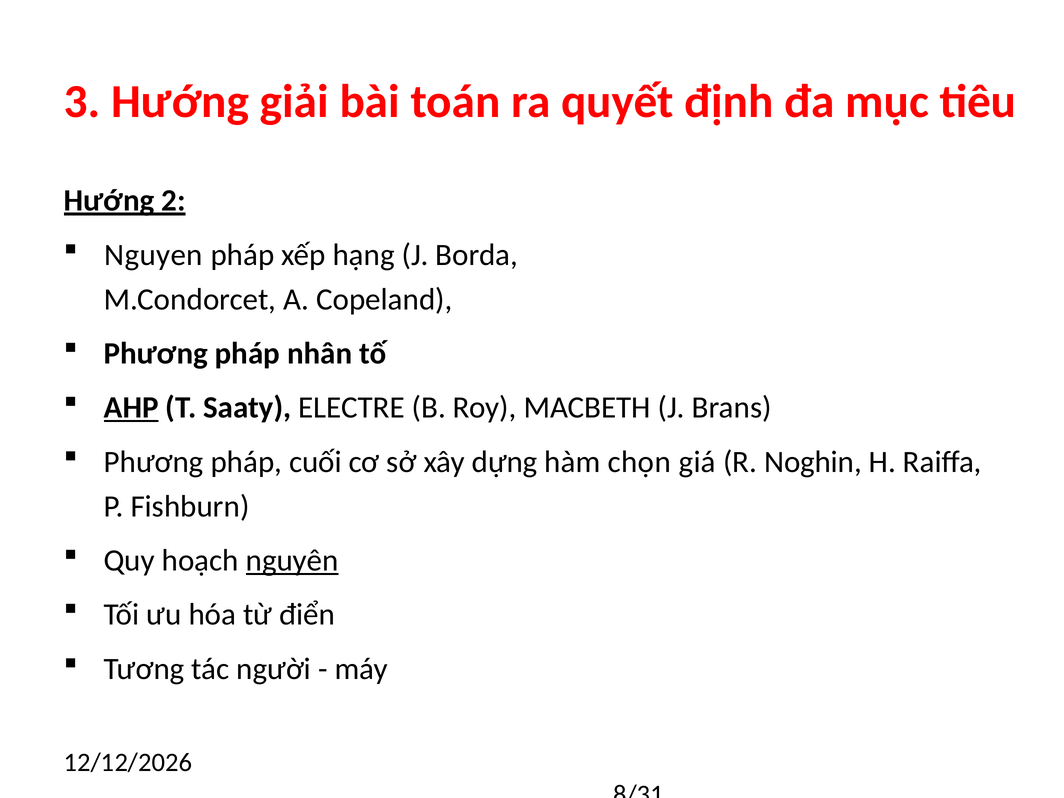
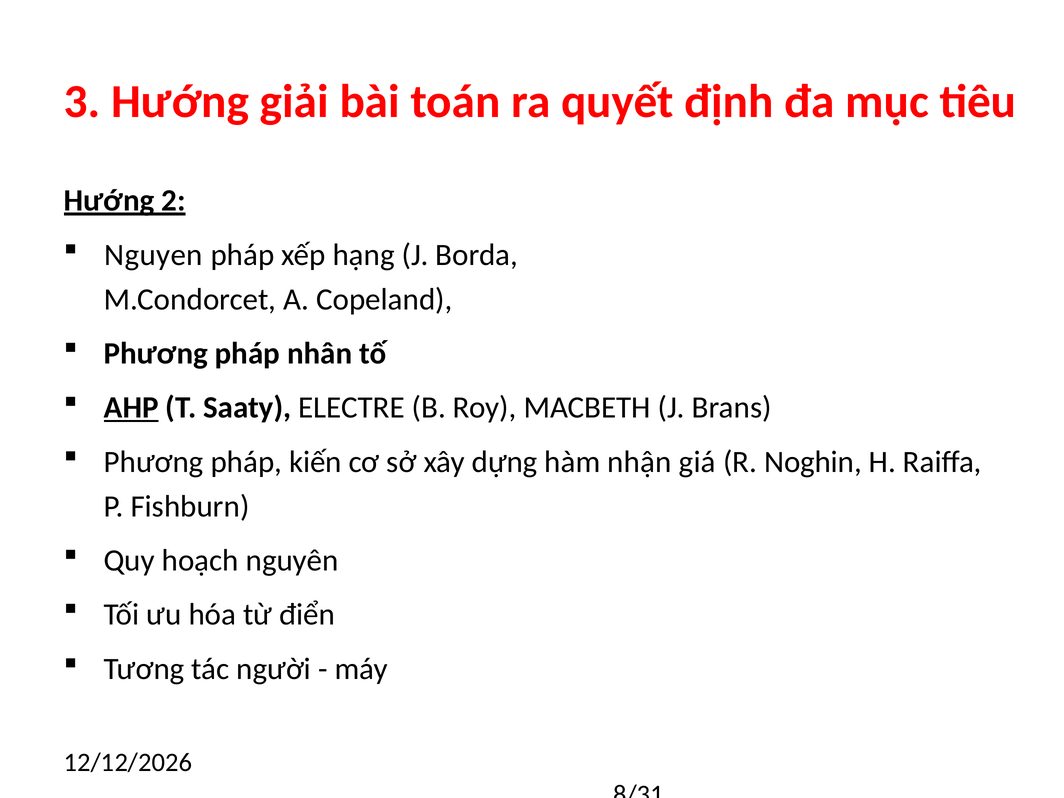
cuối: cuối -> kiến (315, 462)
chọn: chọn -> nhận (640, 462)
nguyên underline: present -> none (292, 561)
